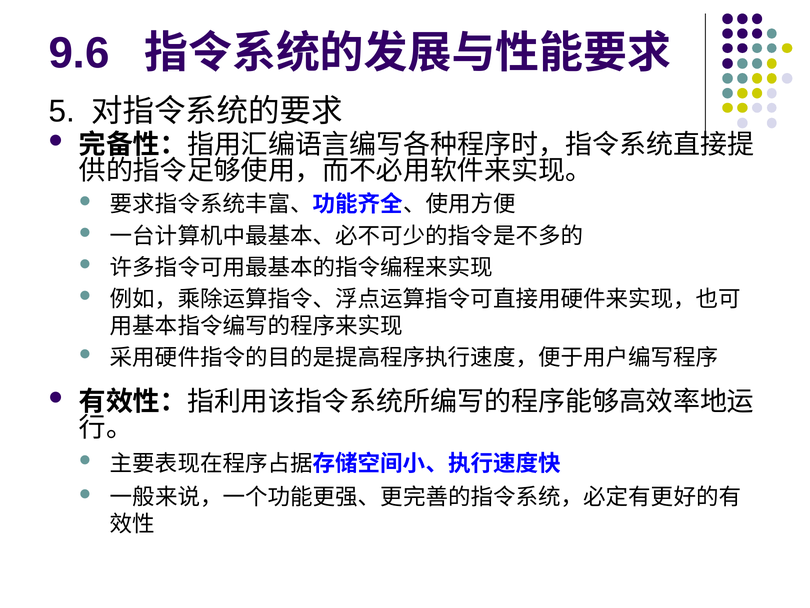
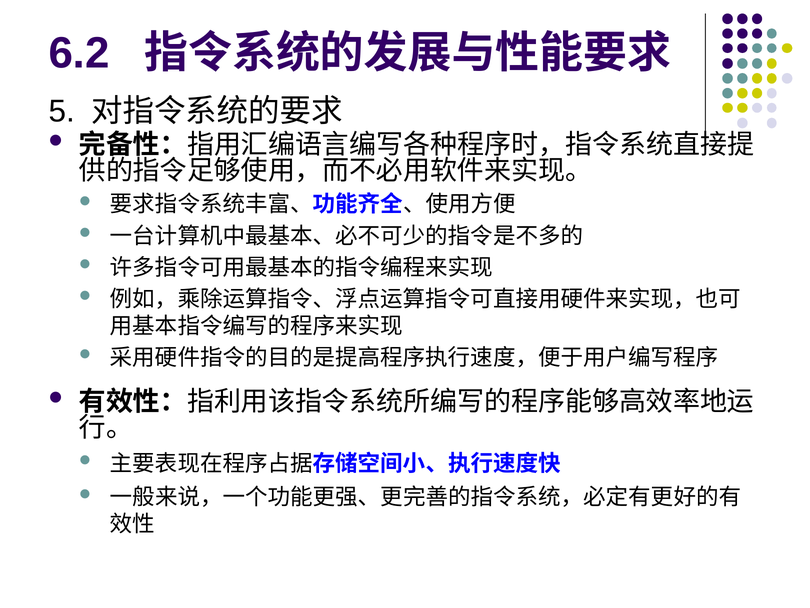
9.6: 9.6 -> 6.2 (79, 53)
